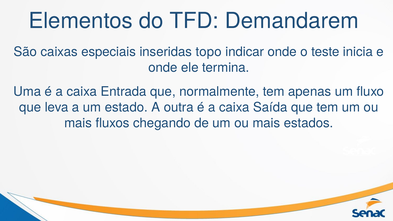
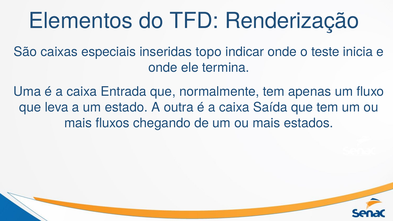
Demandarem: Demandarem -> Renderização (292, 21)
